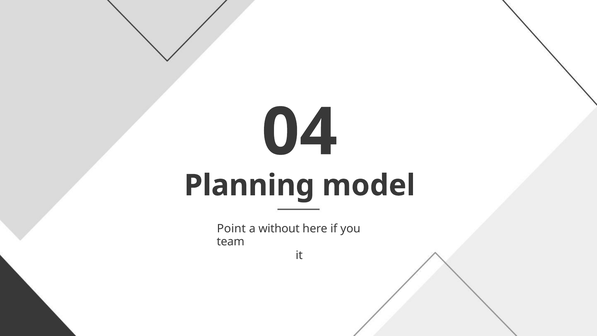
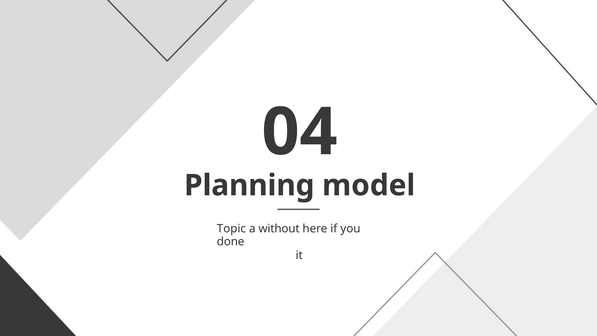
Point: Point -> Topic (231, 229)
team: team -> done (231, 242)
